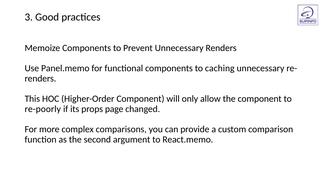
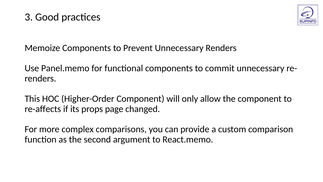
caching: caching -> commit (220, 68)
re-poorly: re-poorly -> re-affects (43, 109)
